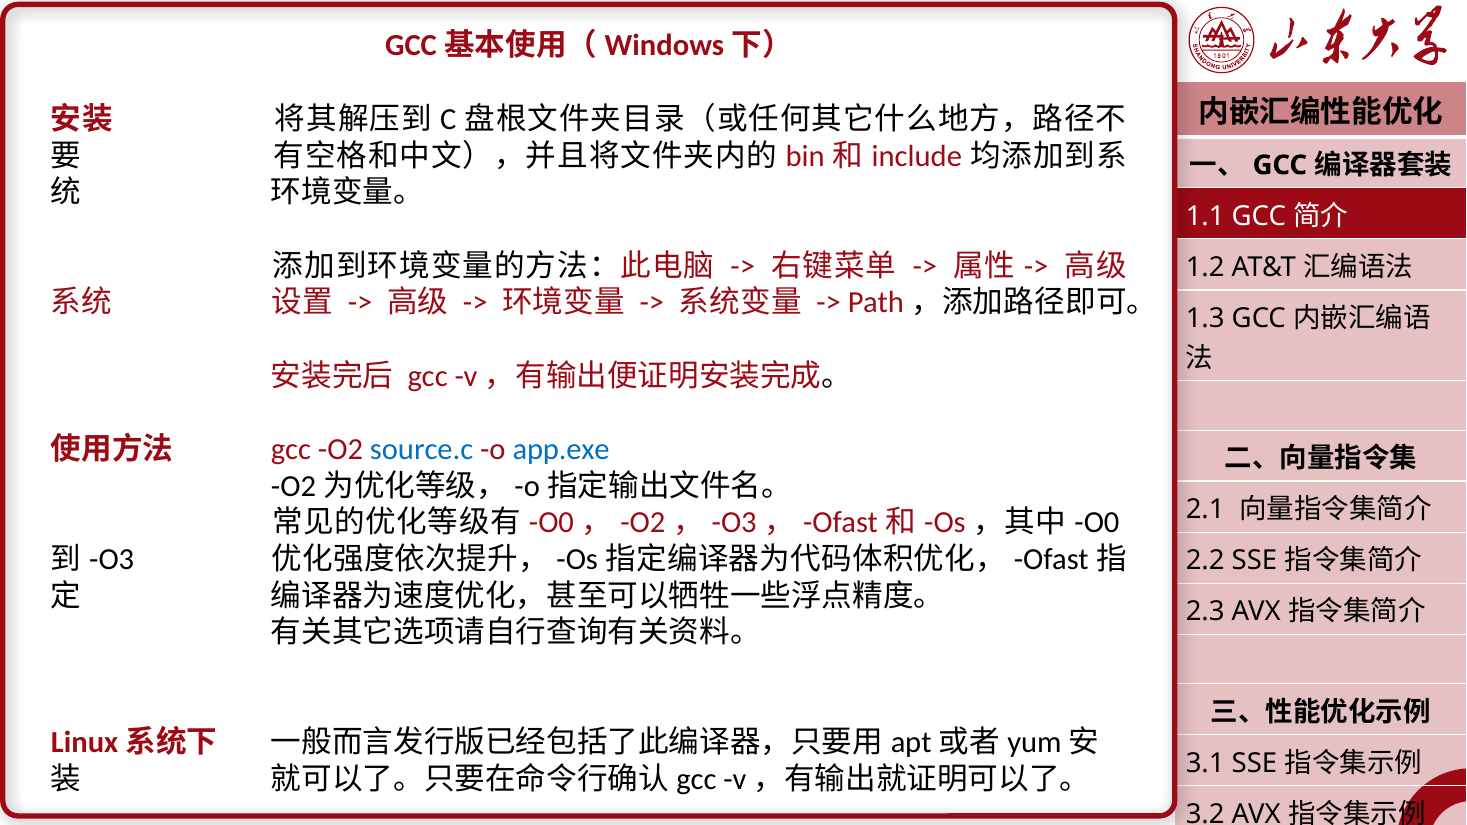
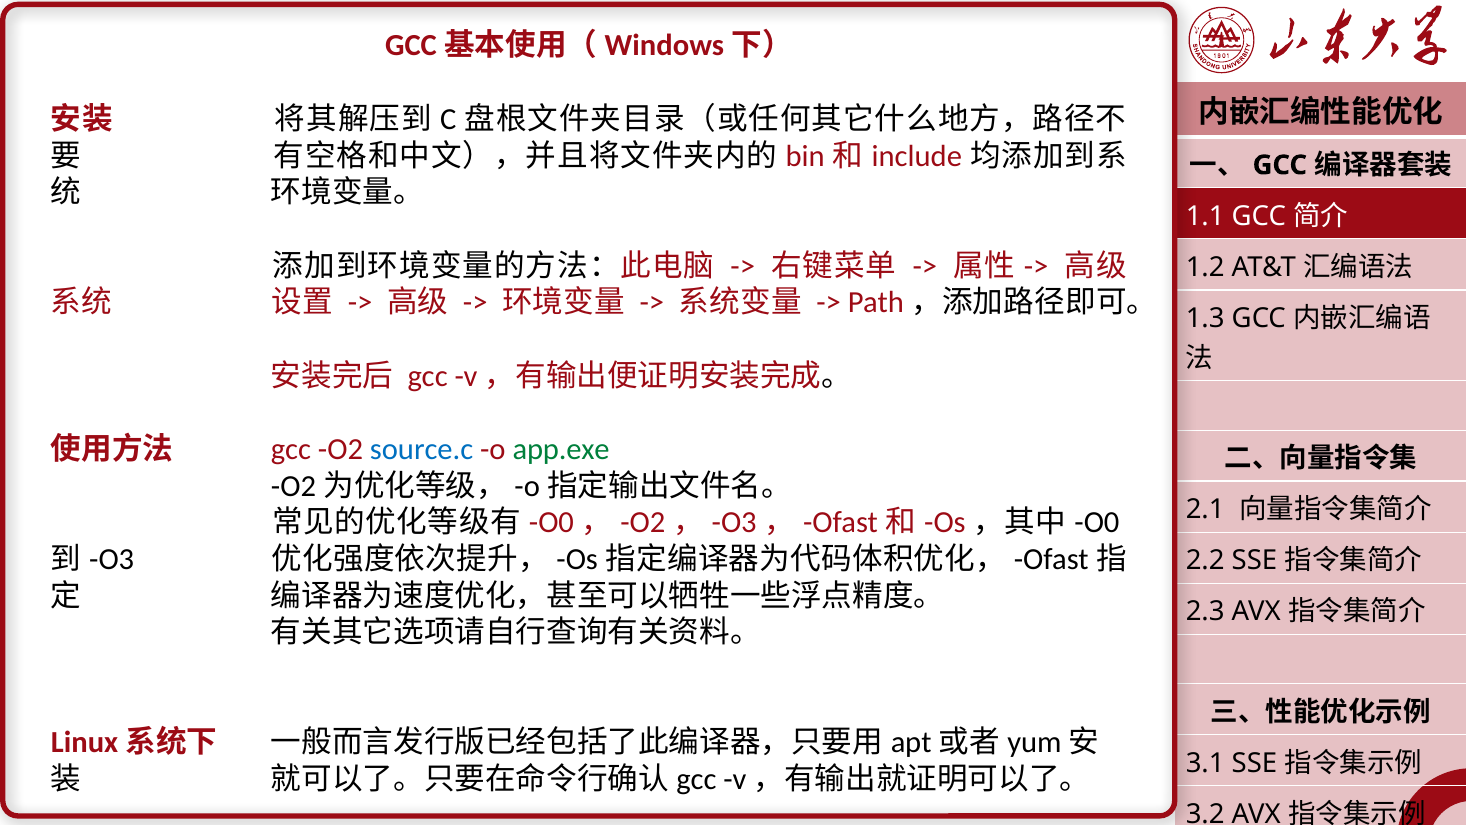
app.exe colour: blue -> green (561, 449)
